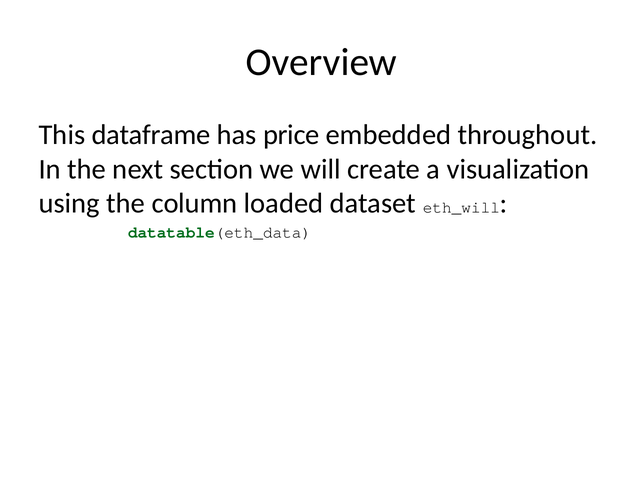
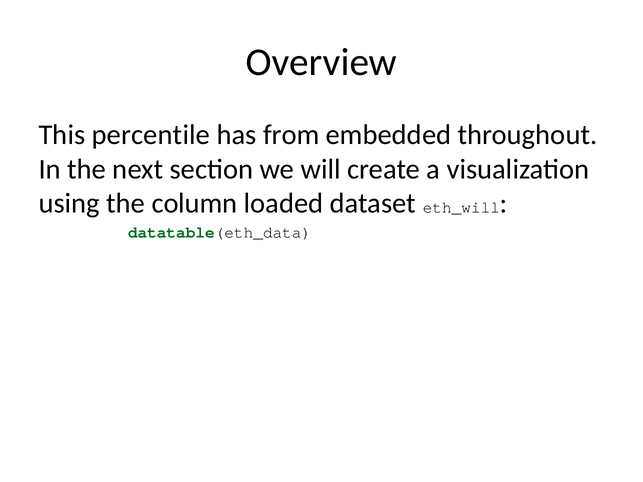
dataframe: dataframe -> percentile (151, 135)
price: price -> from (291, 135)
